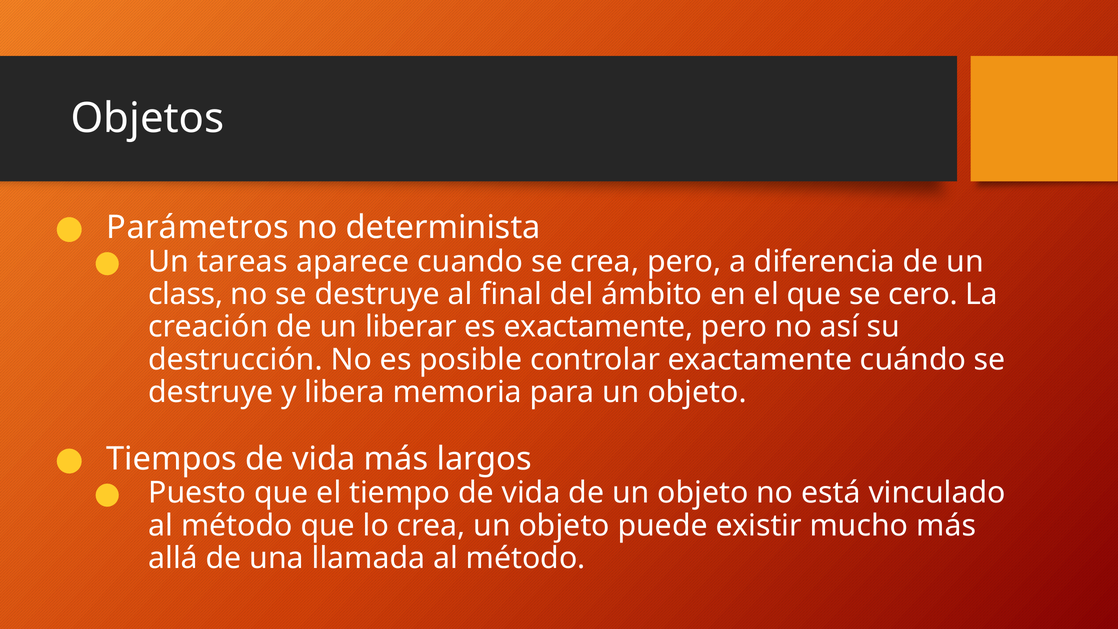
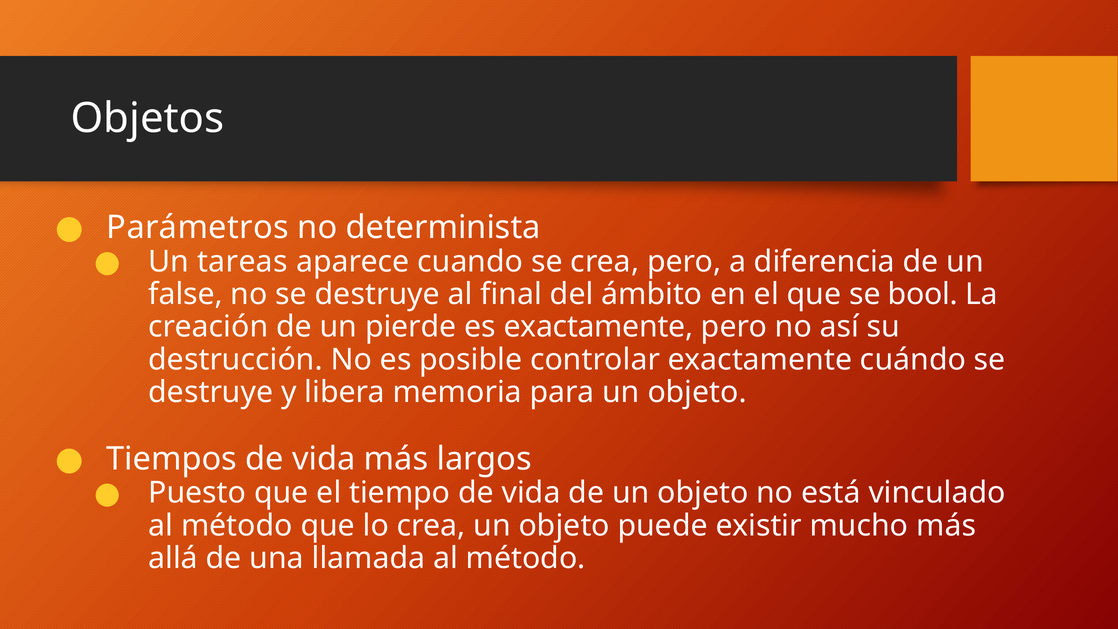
class: class -> false (186, 294)
cero: cero -> bool (923, 294)
liberar: liberar -> pierde (411, 327)
